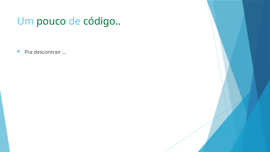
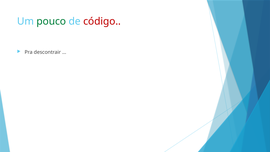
código colour: green -> red (102, 21)
